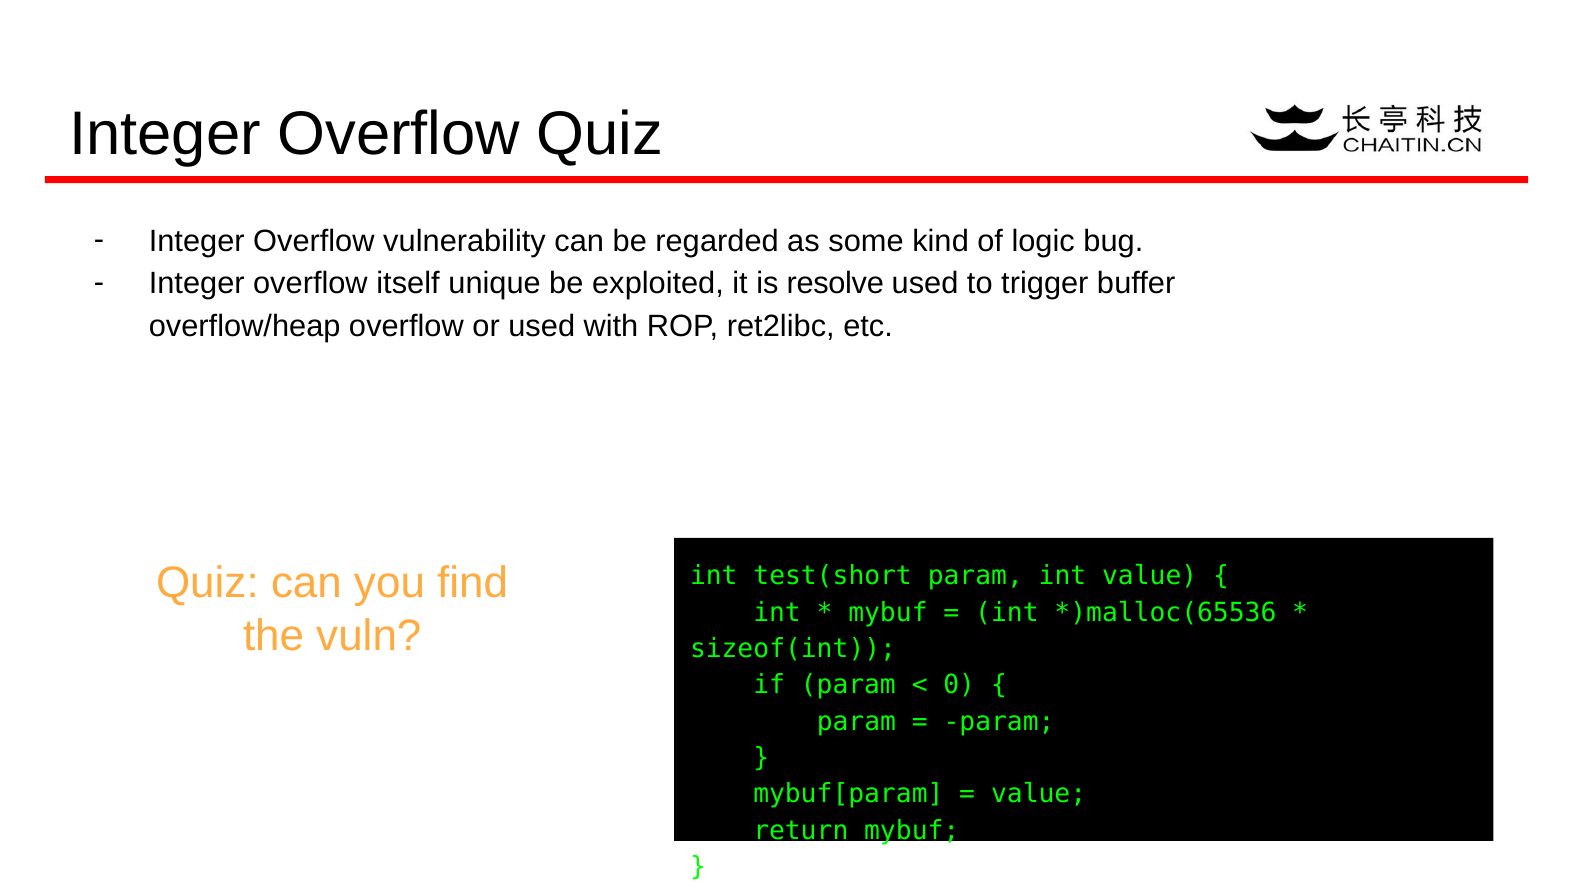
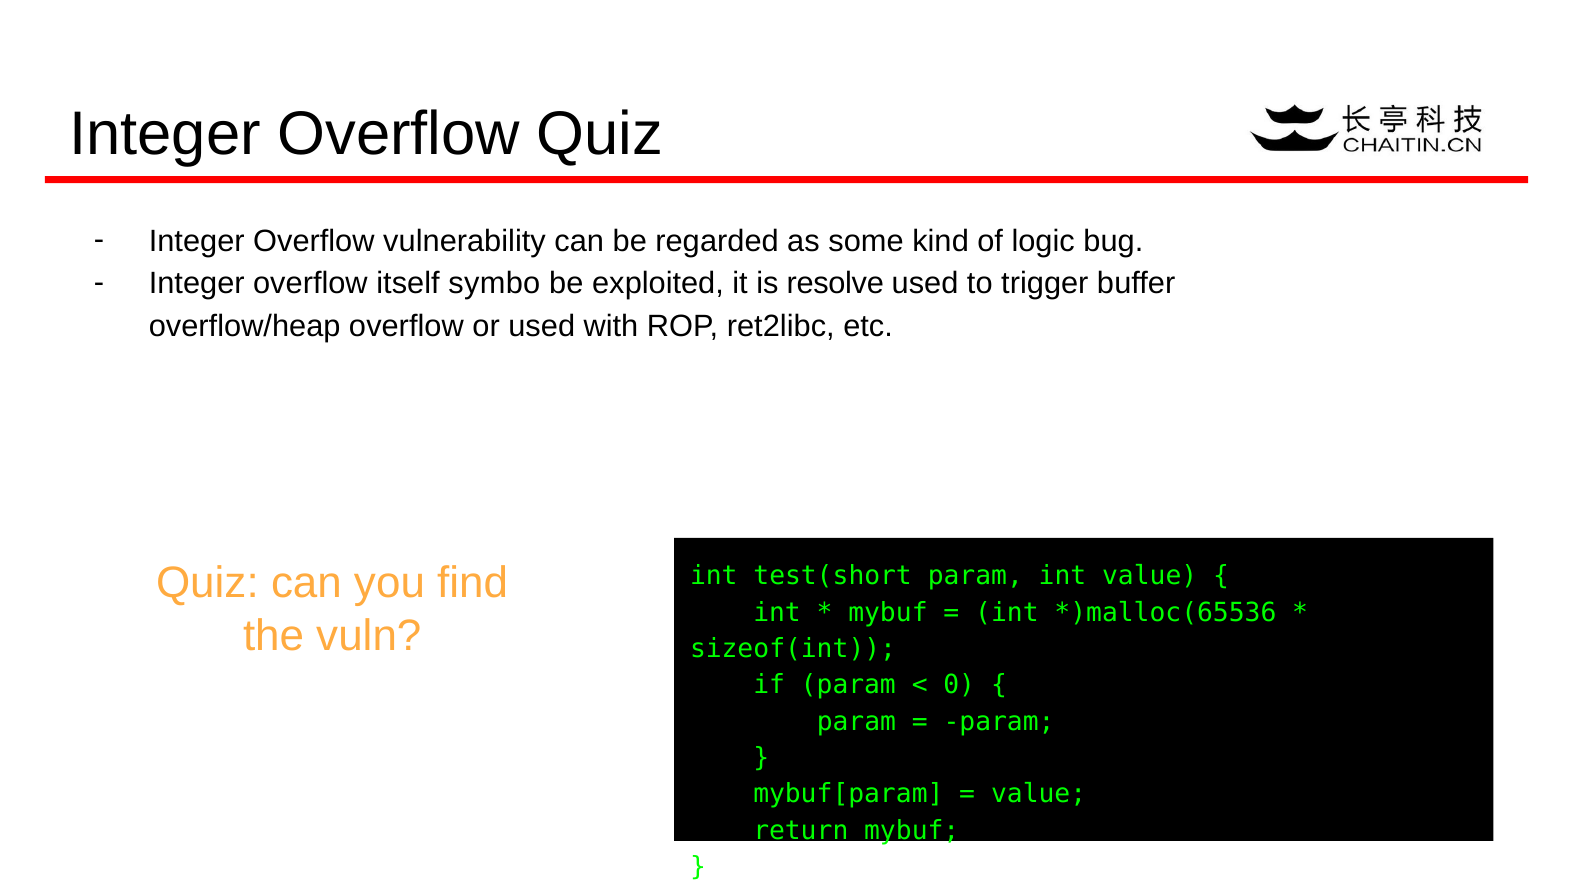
unique: unique -> symbo (494, 284)
